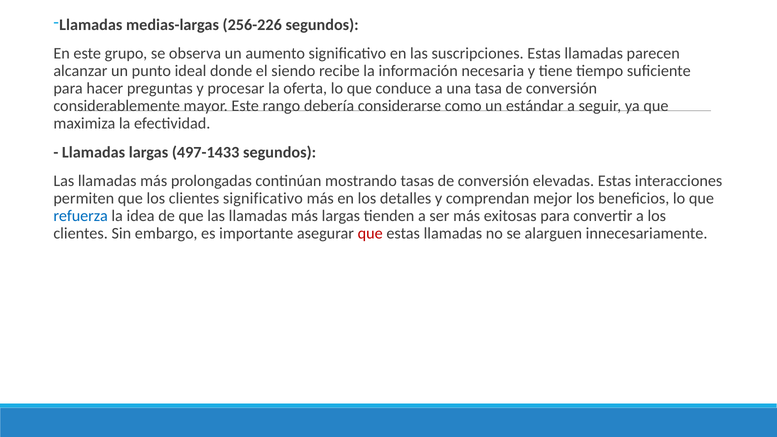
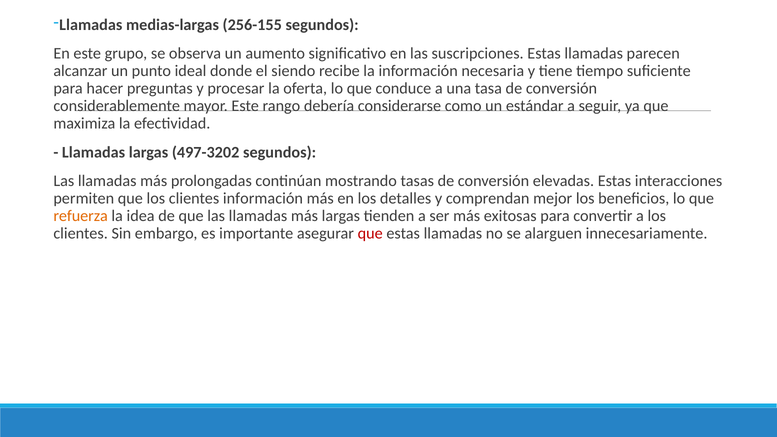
256-226: 256-226 -> 256-155 (252, 25)
497-1433: 497-1433 -> 497-3202 (206, 152)
clientes significativo: significativo -> información (263, 199)
refuerza colour: blue -> orange (81, 216)
